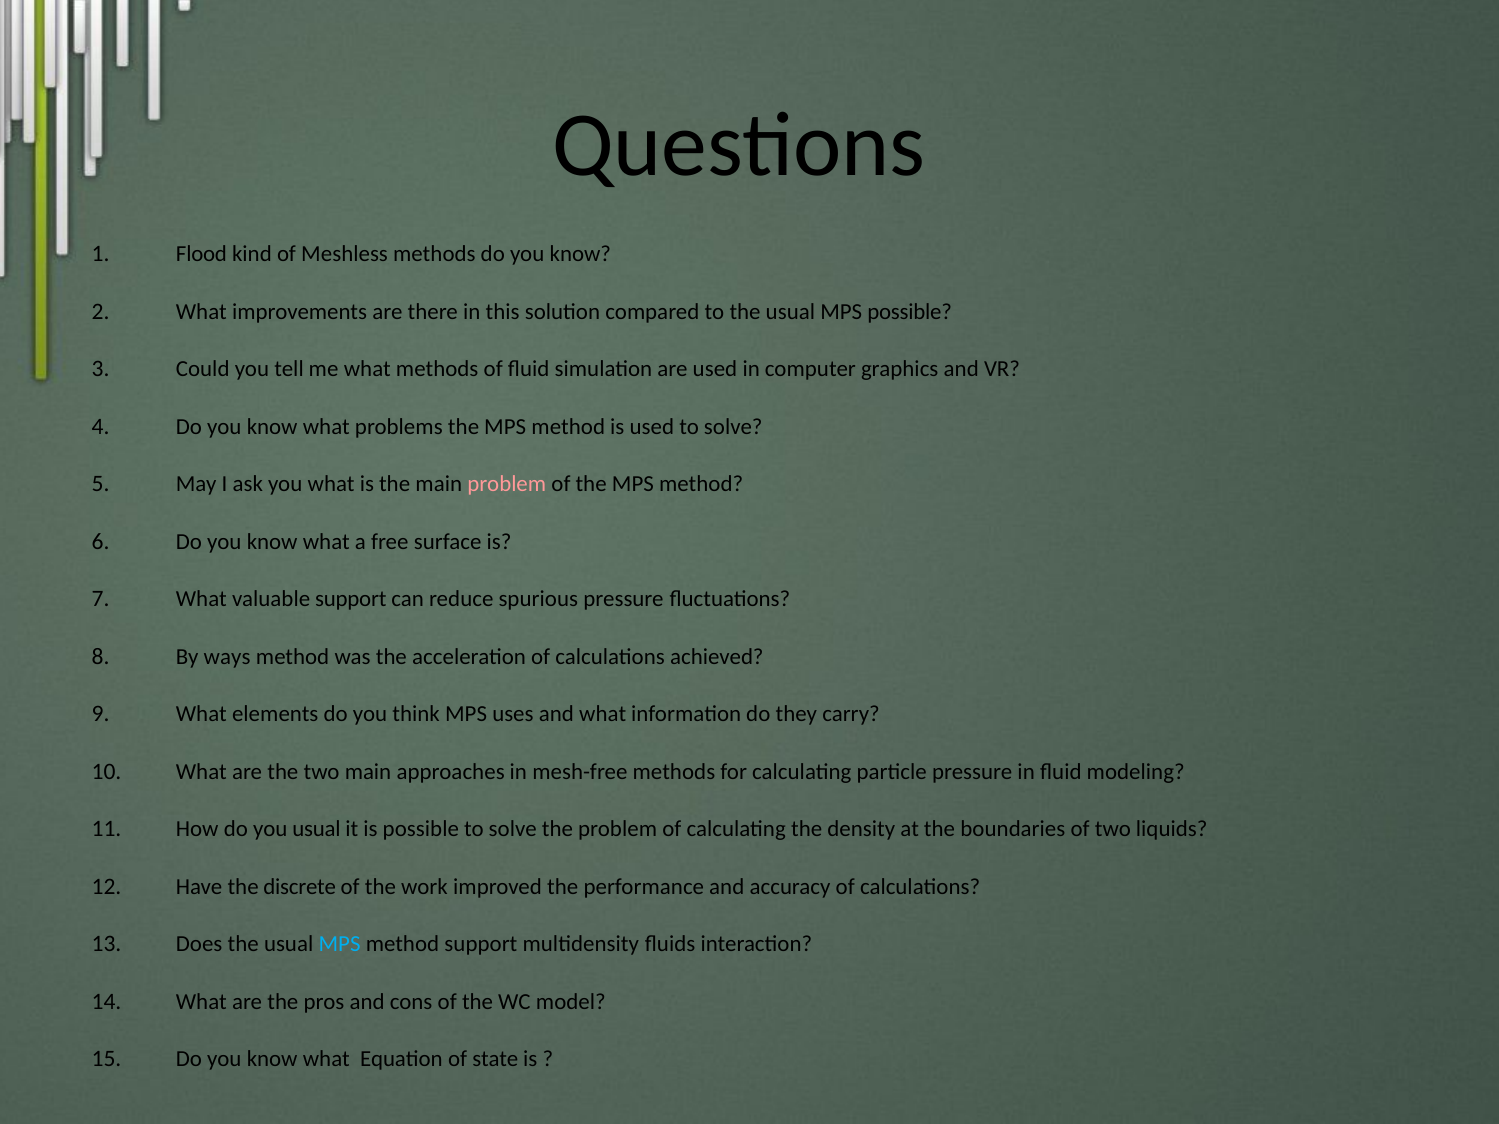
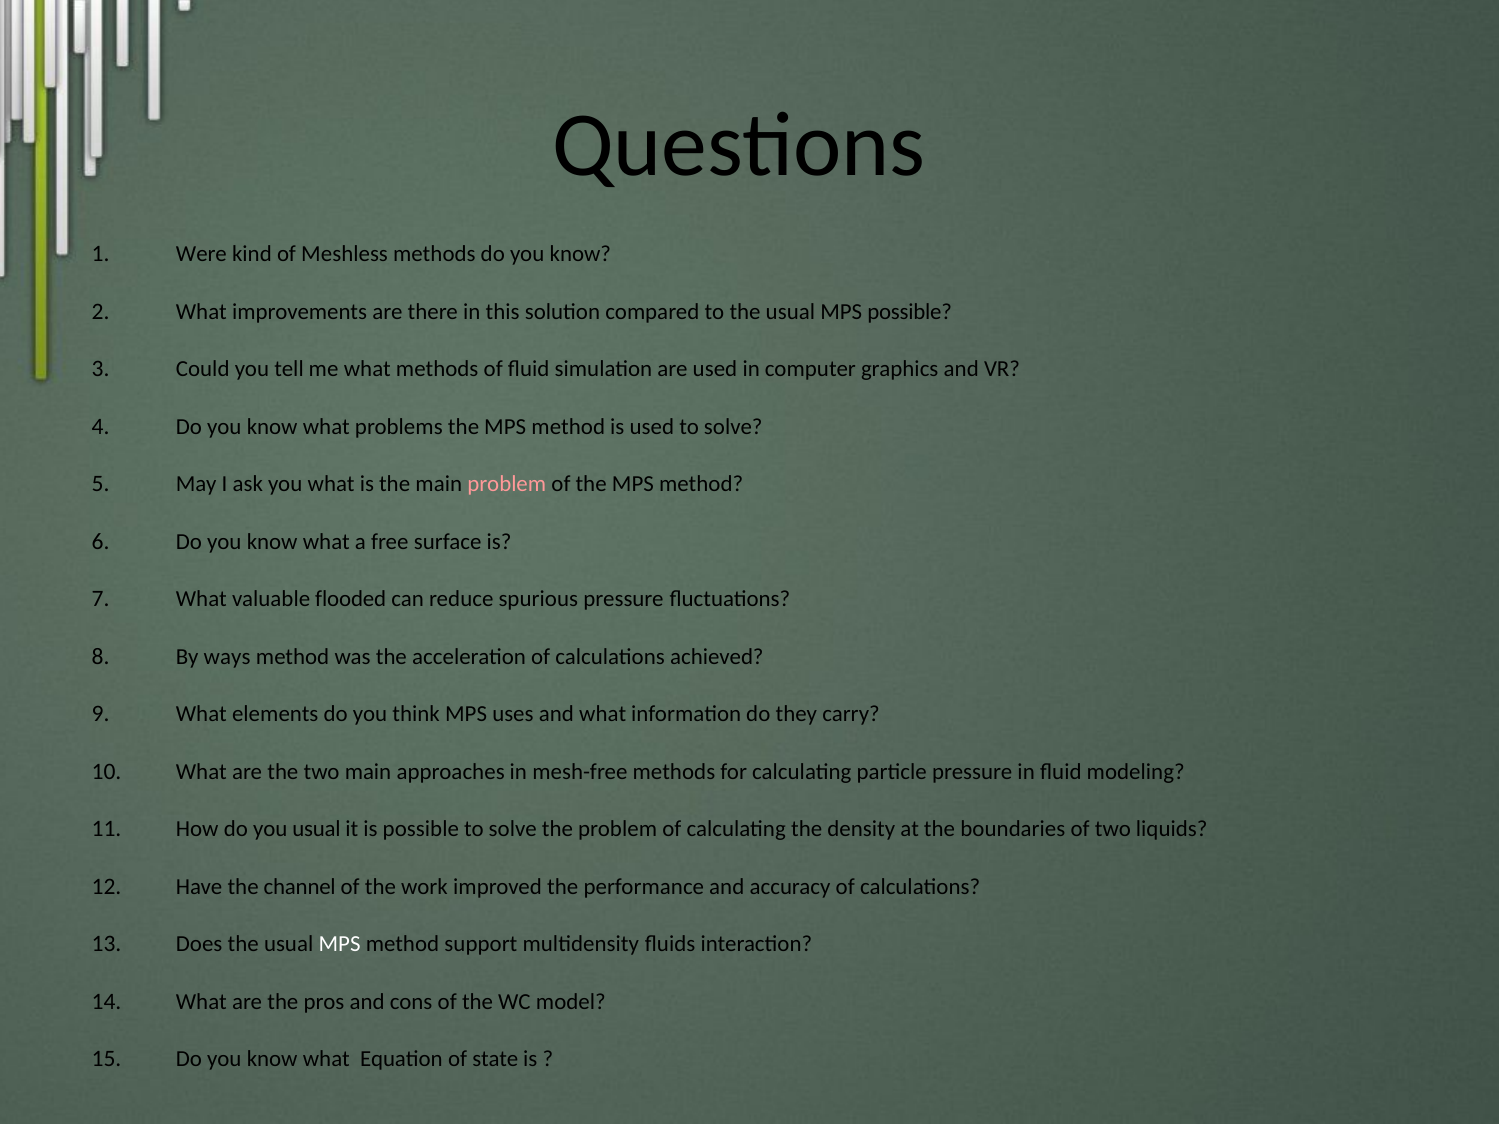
Flood: Flood -> Were (201, 254)
valuable support: support -> flooded (351, 599)
discrete: discrete -> channel (300, 887)
MPS colour: light blue -> white (340, 944)
